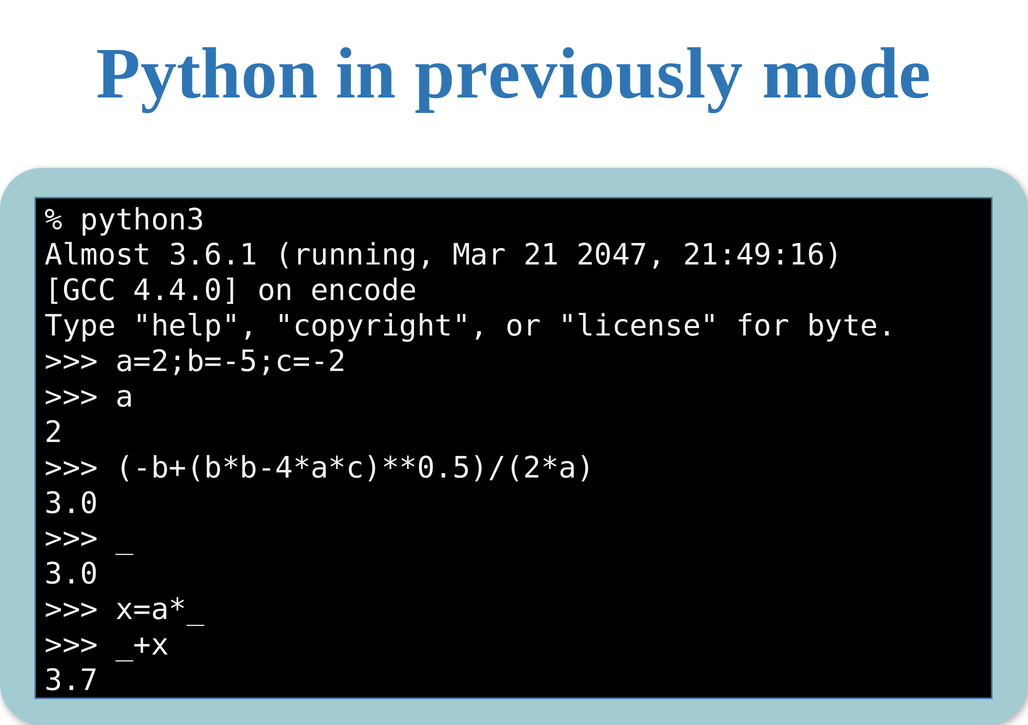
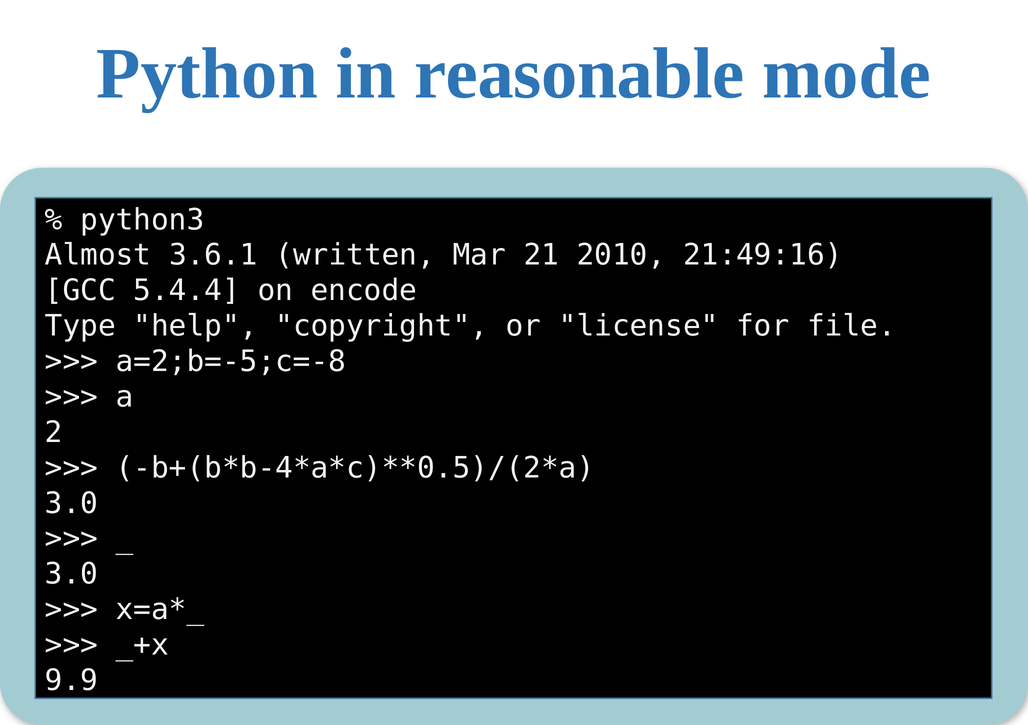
previously: previously -> reasonable (579, 74)
running: running -> written (355, 255)
2047: 2047 -> 2010 (621, 255)
4.4.0: 4.4.0 -> 5.4.4 (187, 291)
byte: byte -> file (851, 326)
a=2;b=-5;c=-2: a=2;b=-5;c=-2 -> a=2;b=-5;c=-8 (231, 361)
3.7: 3.7 -> 9.9 (72, 680)
